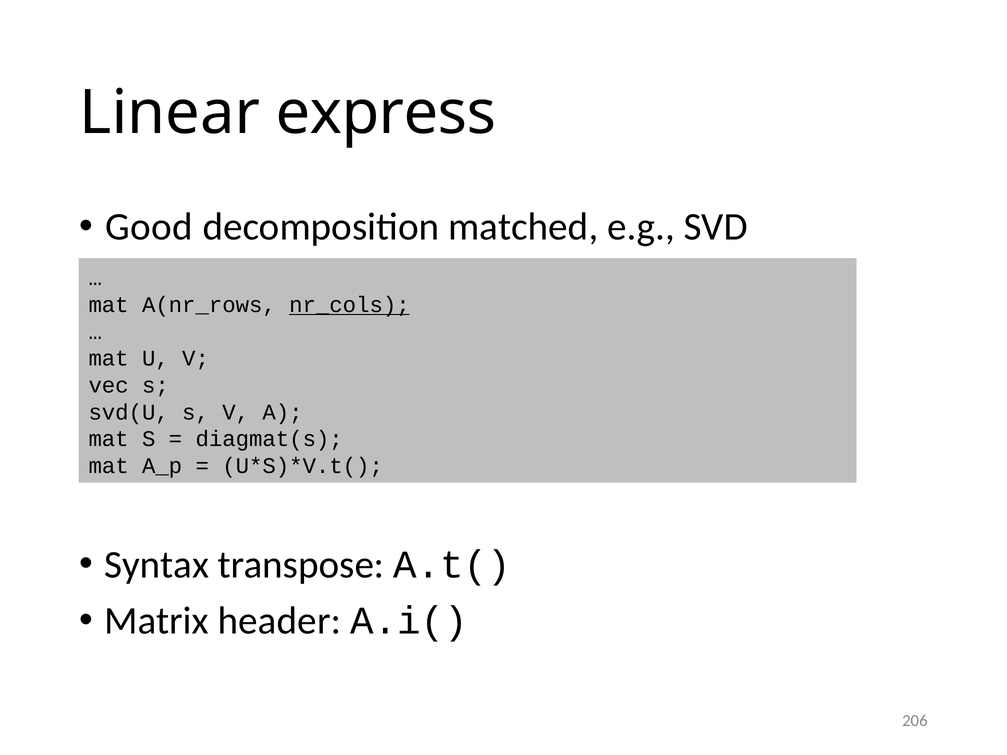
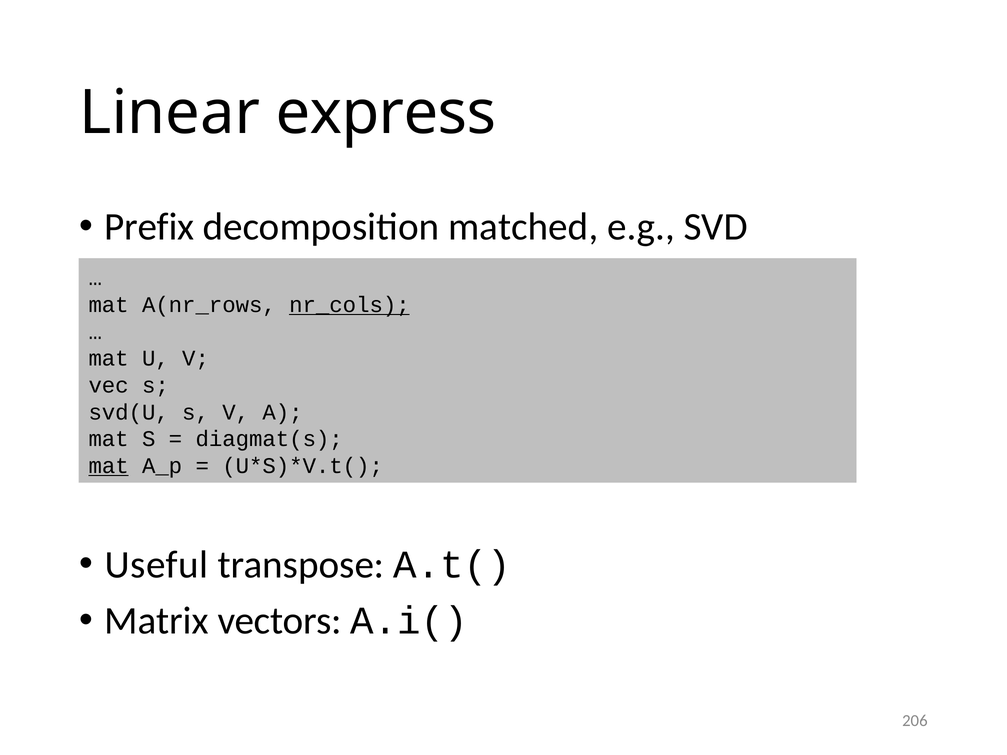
Good: Good -> Prefix (149, 227)
mat underline: none -> present (109, 466)
Syntax: Syntax -> Useful (156, 565)
header: header -> vectors (280, 621)
